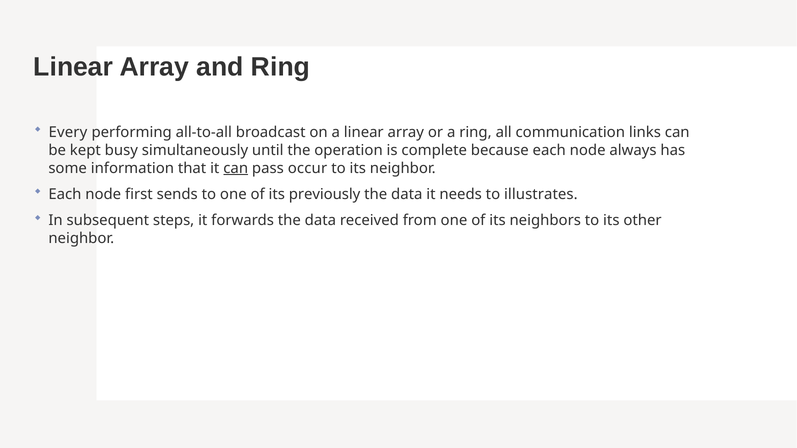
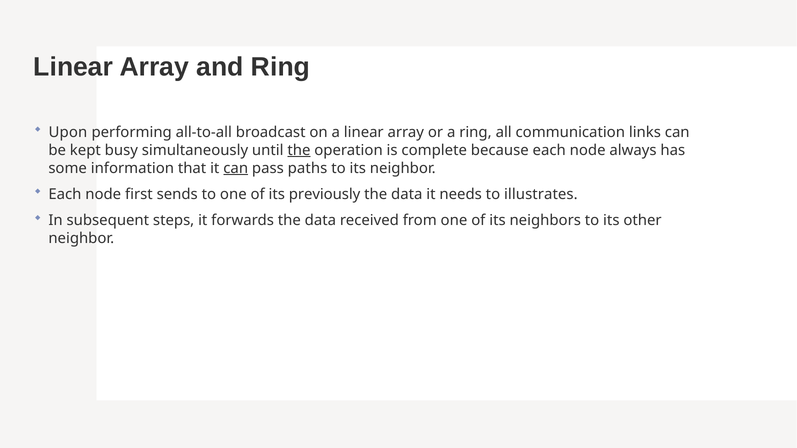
Every: Every -> Upon (68, 132)
the underline: none -> present (299, 150)
occur: occur -> paths (308, 168)
